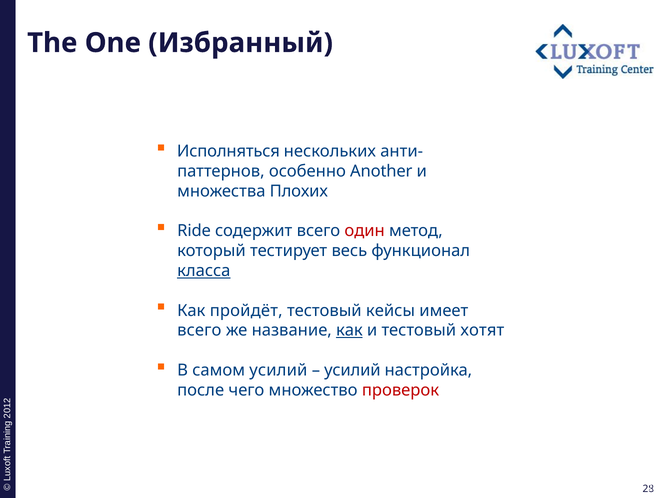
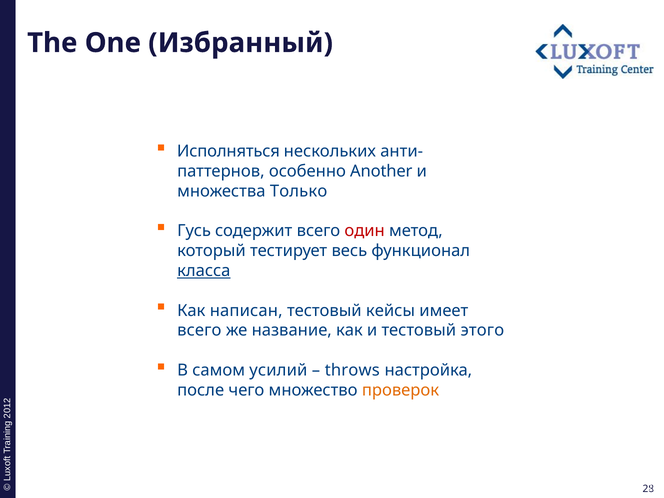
Плохих: Плохих -> Только (299, 191)
Ride: Ride -> Гусь (194, 231)
пройдёт: пройдёт -> написан (246, 311)
как underline: present -> none (349, 331)
хотят: хотят -> этого (482, 331)
усилий: усилий -> throws (352, 370)
проверок colour: red -> orange (401, 390)
